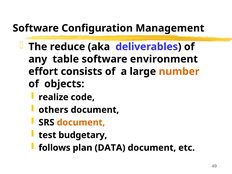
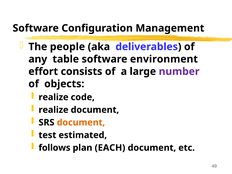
reduce: reduce -> people (67, 47)
number colour: orange -> purple (179, 71)
others: others -> realize (54, 110)
budgetary: budgetary -> estimated (83, 135)
DATA: DATA -> EACH (110, 148)
